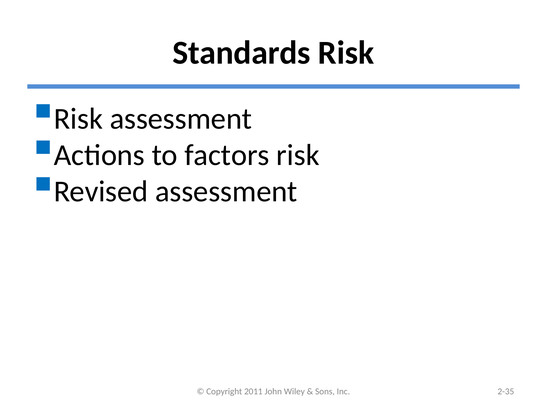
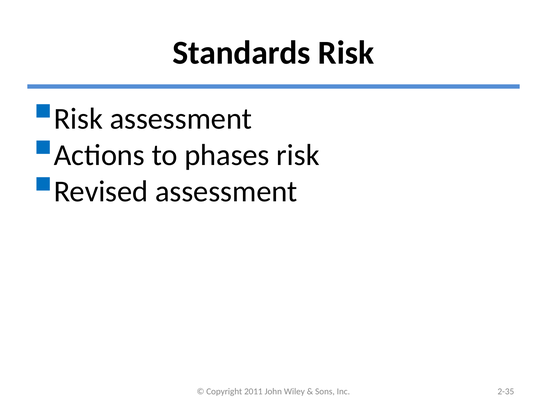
factors: factors -> phases (227, 155)
